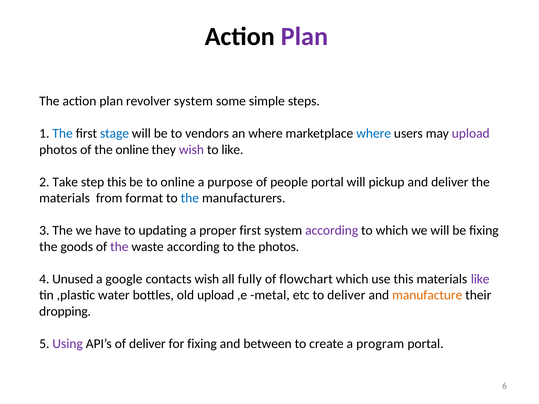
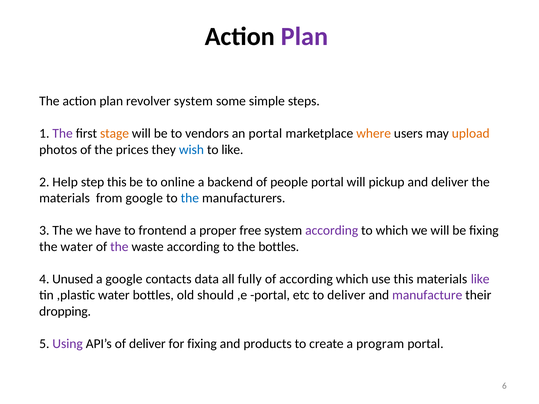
The colour: blue -> purple (63, 134)
stage colour: blue -> orange (115, 134)
an where: where -> portal (265, 134)
where colour: blue -> orange (374, 134)
upload colour: purple -> orange (471, 134)
the online: online -> prices (132, 150)
wish colour: purple -> blue (191, 150)
Take: Take -> Help (65, 182)
purpose: purpose -> backend (230, 182)
from format: format -> google (144, 198)
updating: updating -> frontend (163, 231)
proper first: first -> free (250, 231)
the goods: goods -> water (77, 247)
the photos: photos -> bottles (279, 247)
contacts wish: wish -> data (207, 279)
of flowchart: flowchart -> according (306, 279)
old upload: upload -> should (216, 295)
,e metal: metal -> portal (270, 295)
manufacture colour: orange -> purple (427, 295)
between: between -> products (268, 344)
